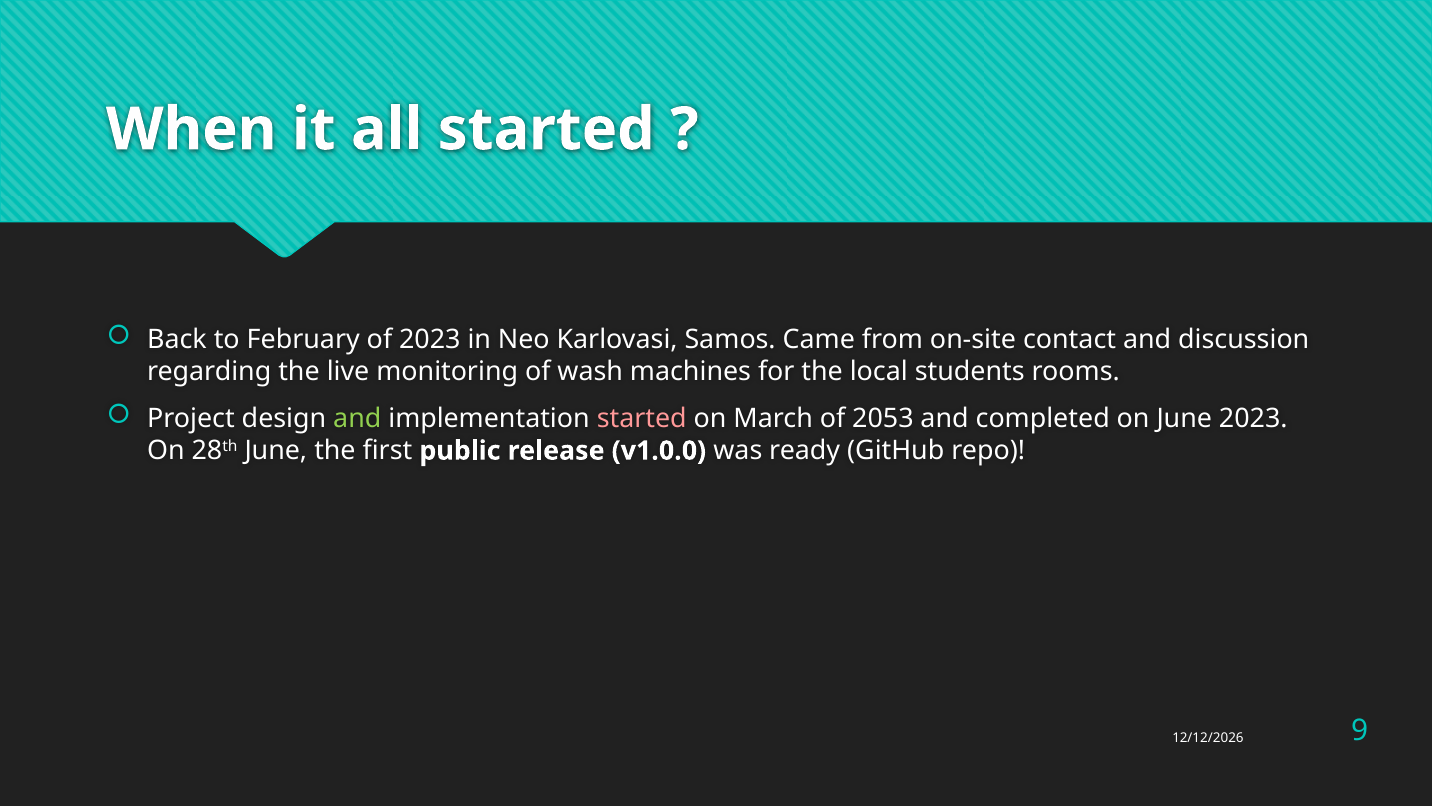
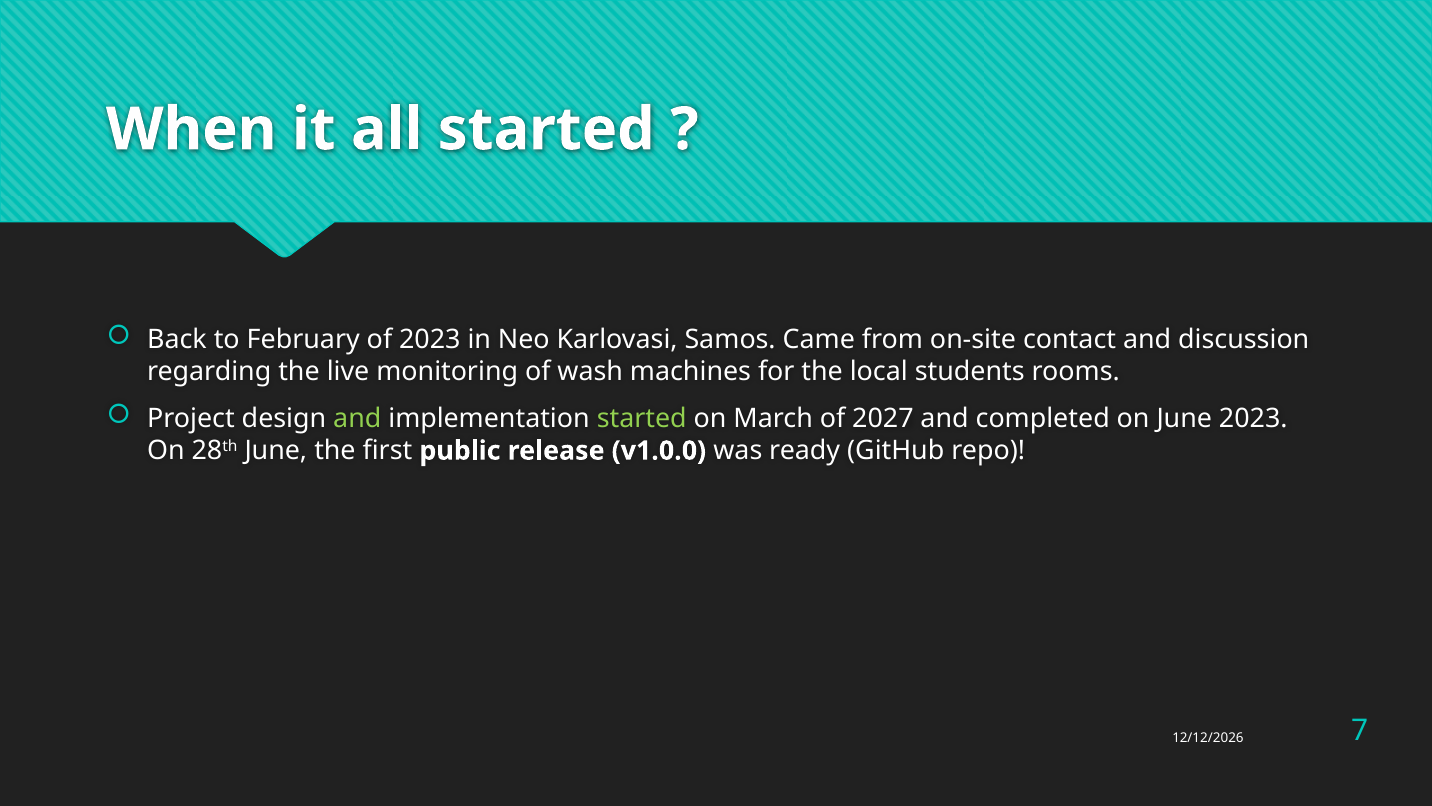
started colour: pink -> light green (642, 418)
2053: 2053 -> 2027 (883, 418)
9: 9 -> 7 (1360, 730)
